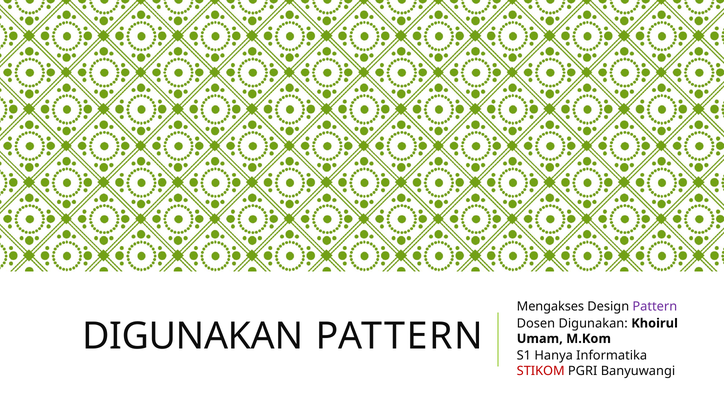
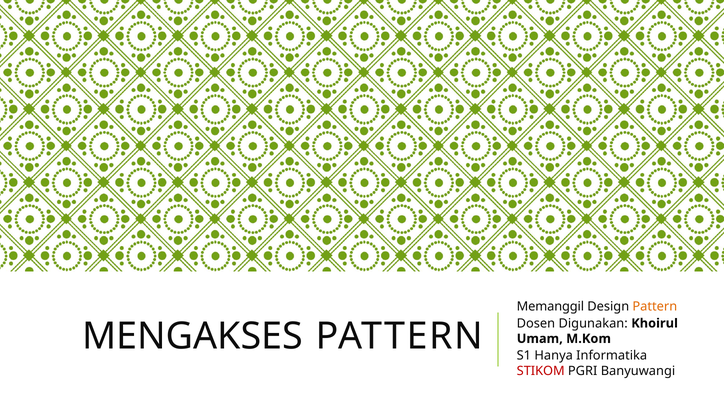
Mengakses: Mengakses -> Memanggil (550, 307)
Pattern colour: purple -> orange (655, 307)
DIGUNAKAN: DIGUNAKAN -> MENGAKSES (192, 336)
